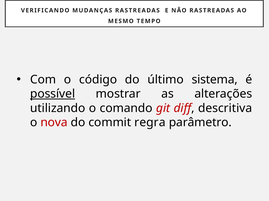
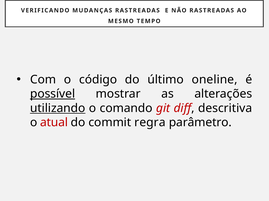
sistema: sistema -> oneline (215, 80)
utilizando underline: none -> present (58, 109)
nova: nova -> atual (54, 123)
